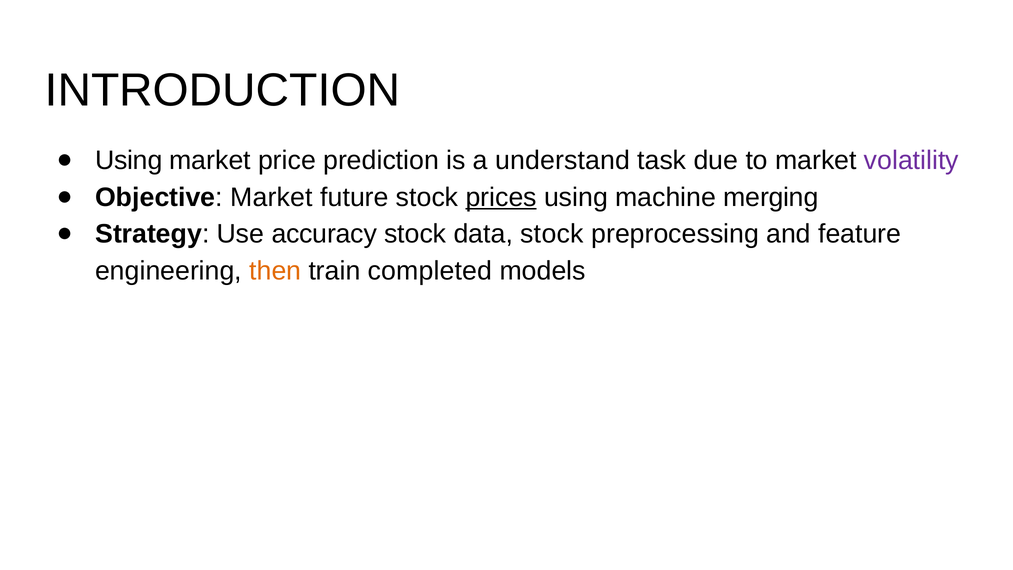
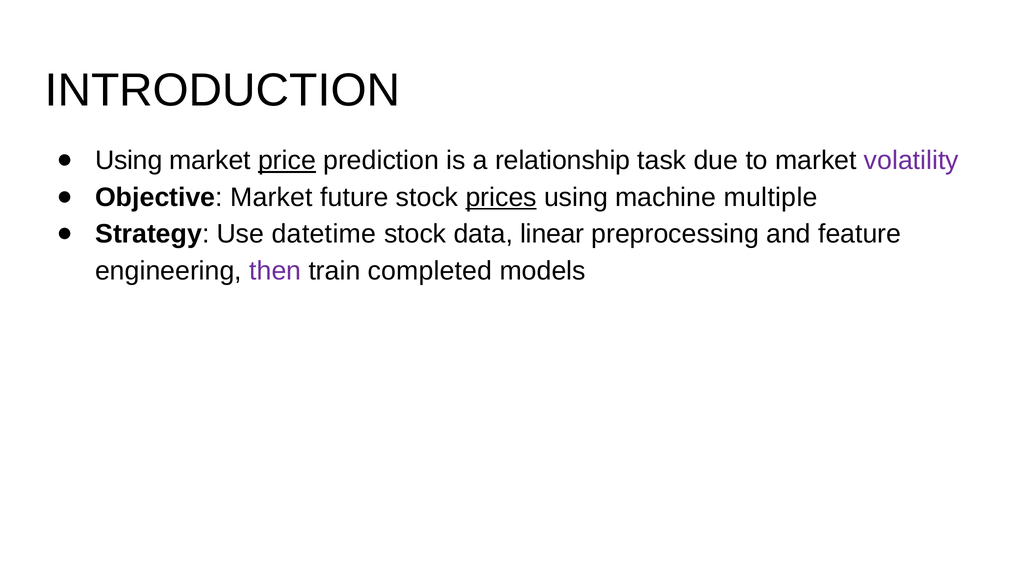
price underline: none -> present (287, 160)
understand: understand -> relationship (563, 160)
merging: merging -> multiple (771, 197)
accuracy: accuracy -> datetime (324, 234)
data stock: stock -> linear (552, 234)
then colour: orange -> purple (275, 271)
